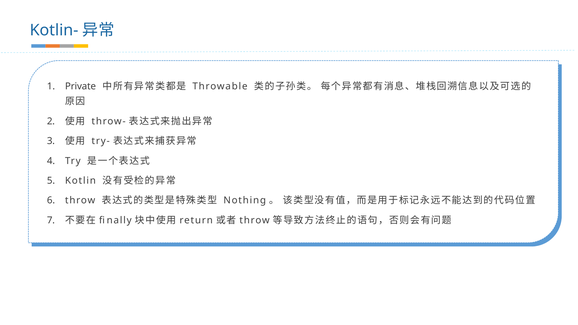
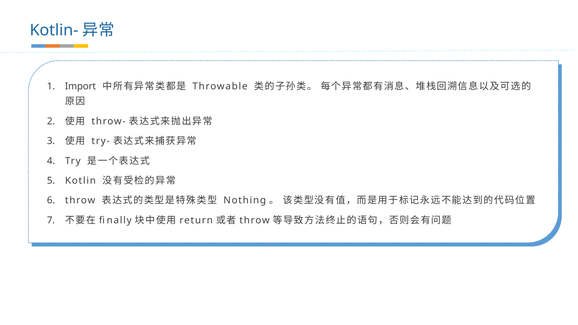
Private: Private -> Import (80, 86)
